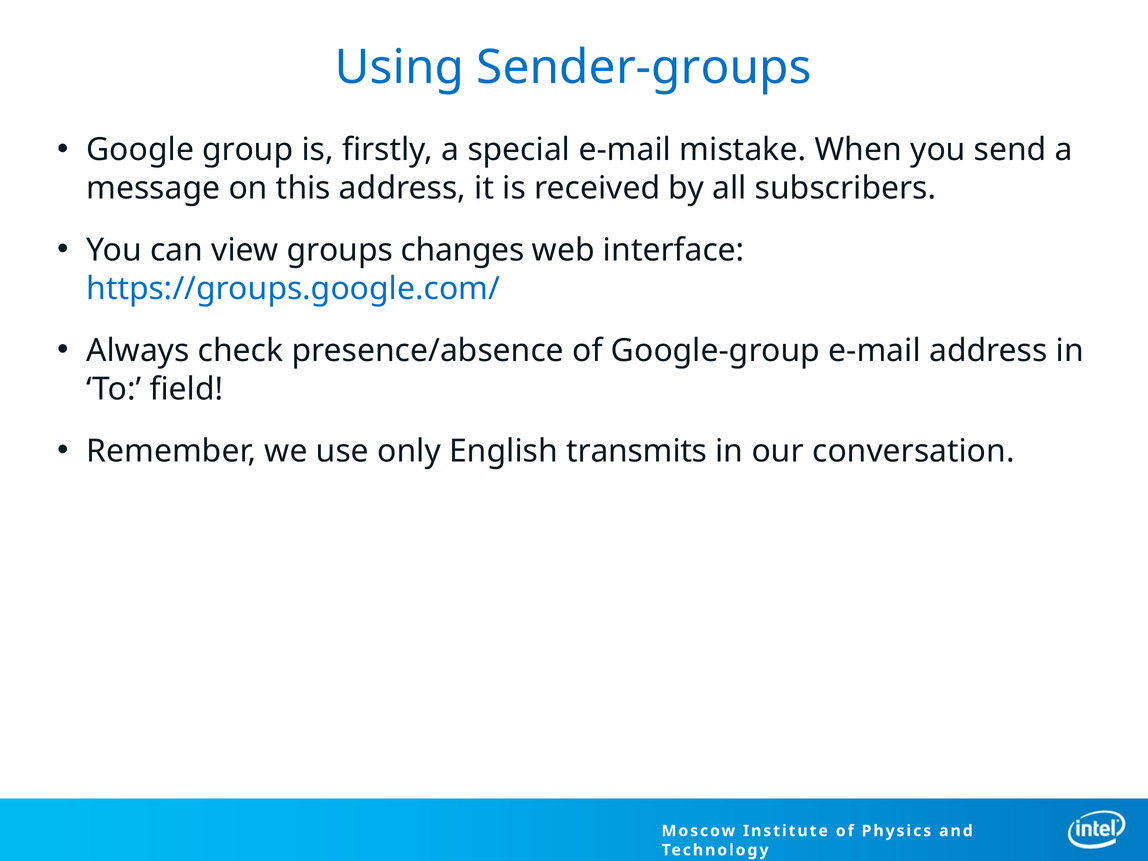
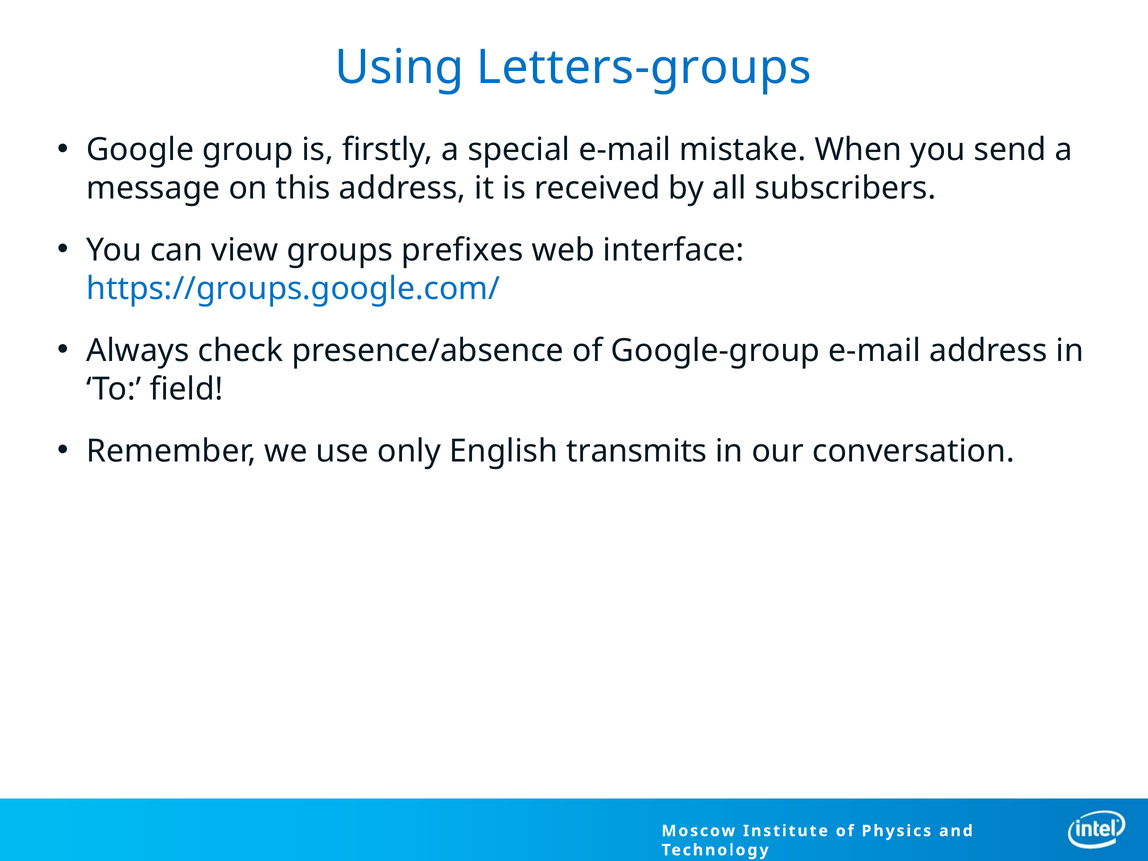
Sender-groups: Sender-groups -> Letters-groups (644, 68)
changes: changes -> prefixes (462, 250)
